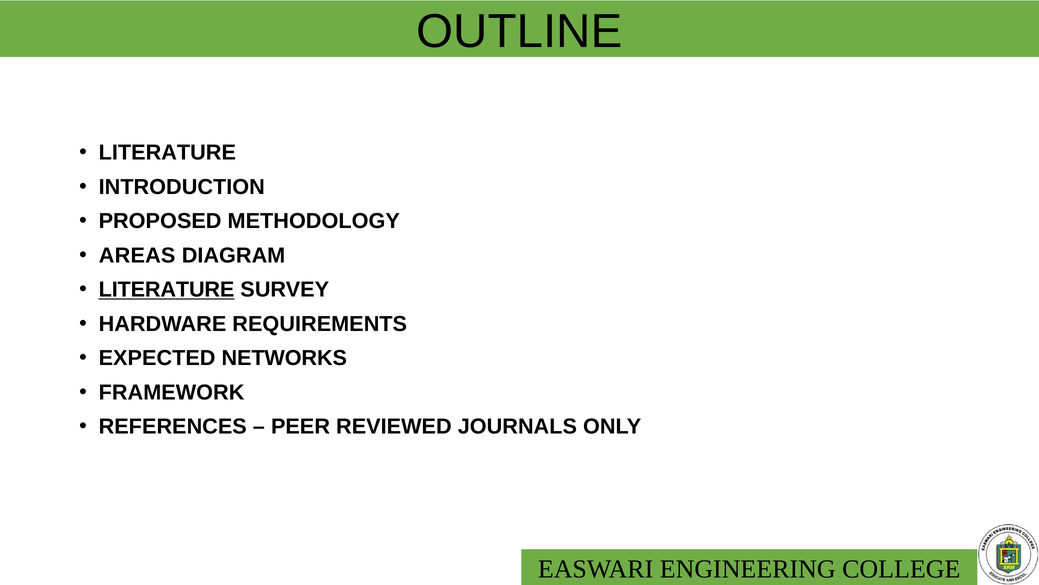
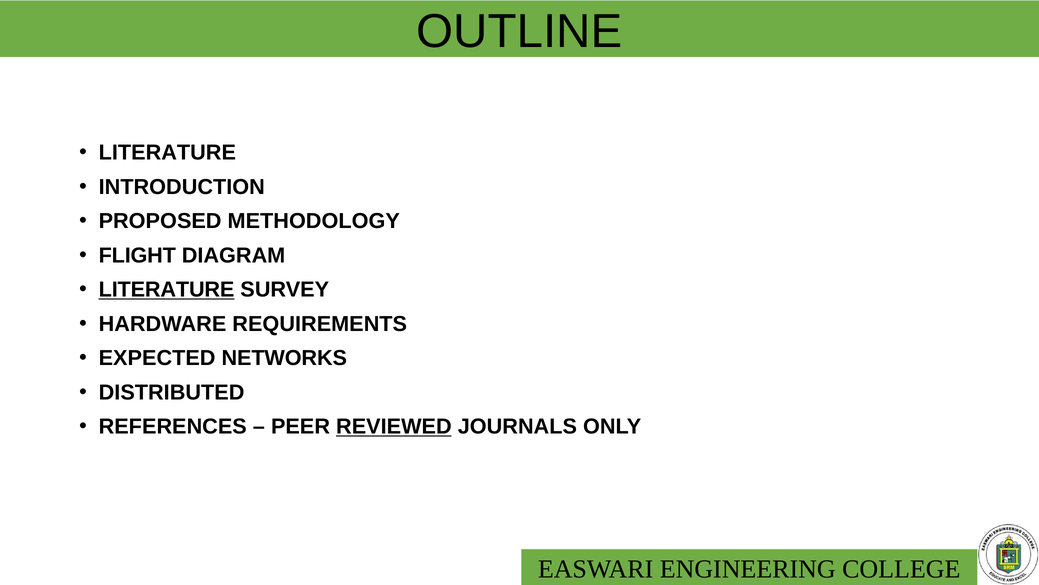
AREAS: AREAS -> FLIGHT (137, 255)
FRAMEWORK: FRAMEWORK -> DISTRIBUTED (172, 392)
REVIEWED underline: none -> present (394, 426)
